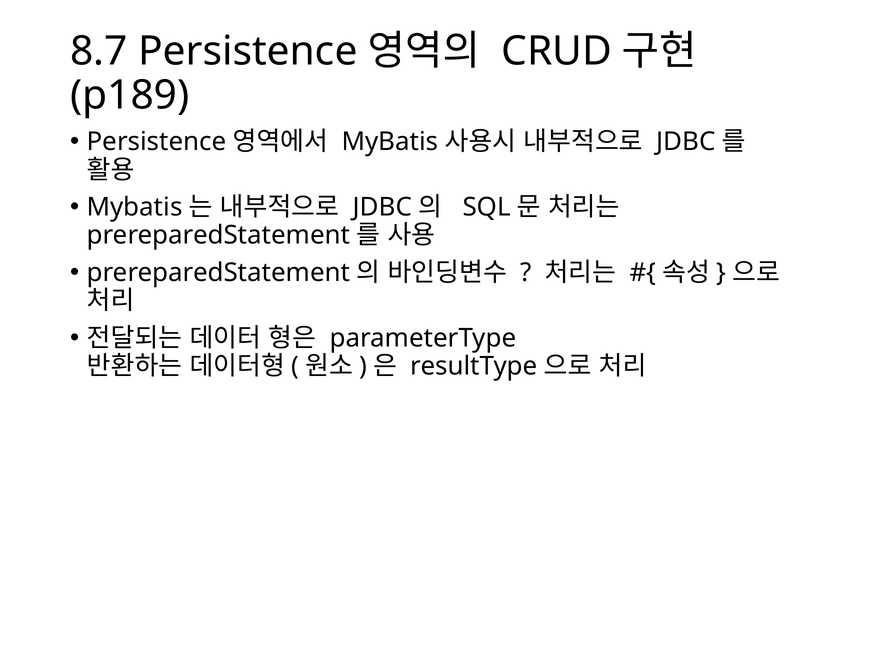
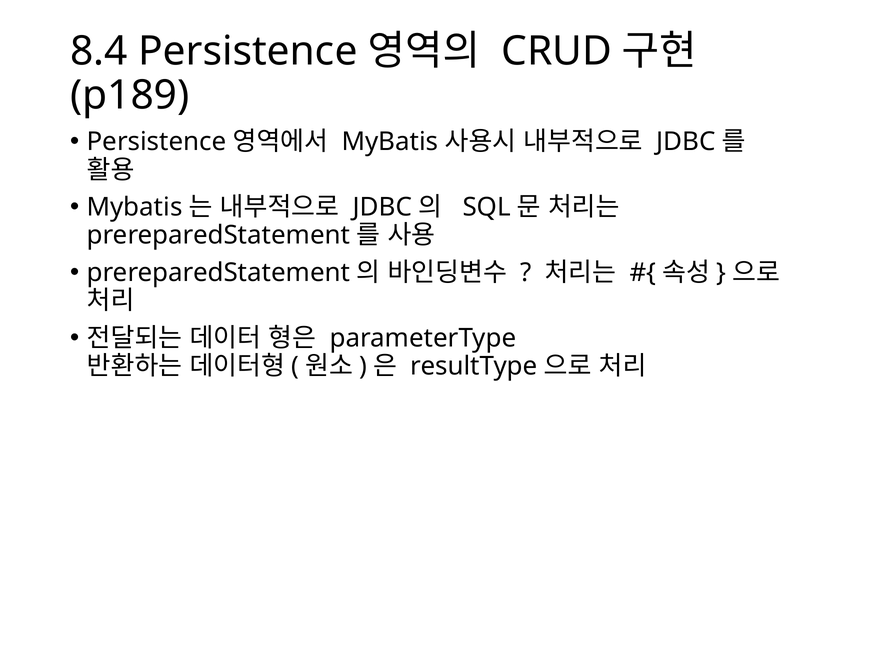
8.7: 8.7 -> 8.4 (99, 51)
